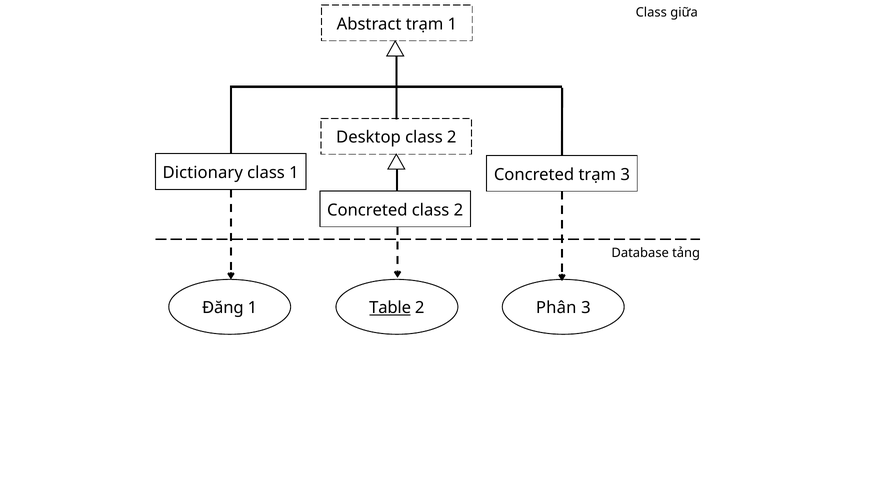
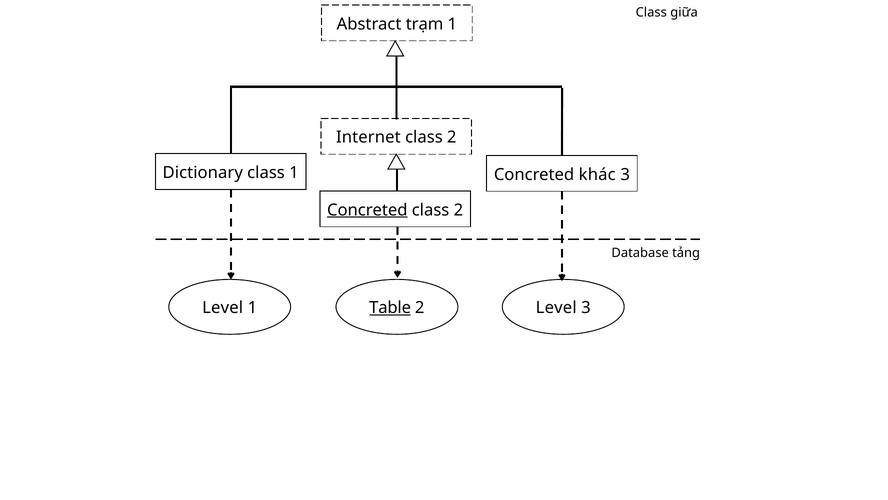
Desktop: Desktop -> Internet (368, 137)
Concreted trạm: trạm -> khác (597, 174)
Concreted underline: none -> present (367, 210)
Đăng: Đăng -> Level (223, 308)
2 Phân: Phân -> Level (556, 308)
